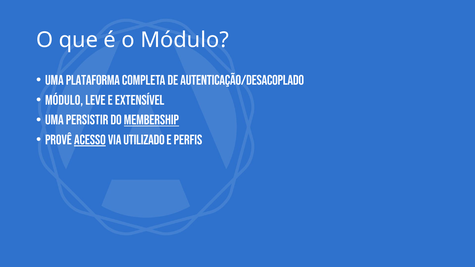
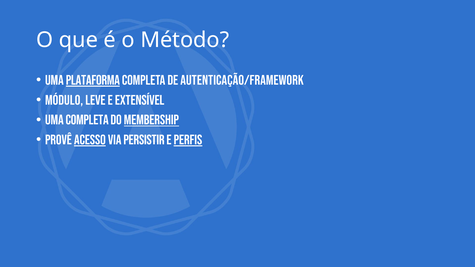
o Módulo: Módulo -> Método (185, 40)
plataforma underline: none -> present (93, 80)
autenticação/desacoplado: autenticação/desacoplado -> autenticação/framework (242, 80)
Uma persistir: persistir -> completa (87, 120)
utilizado: utilizado -> persistir (144, 140)
perfis underline: none -> present (188, 140)
